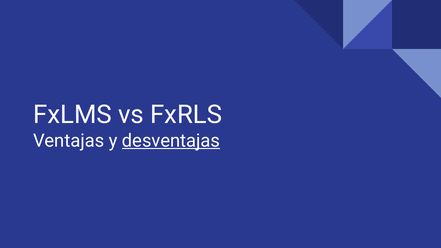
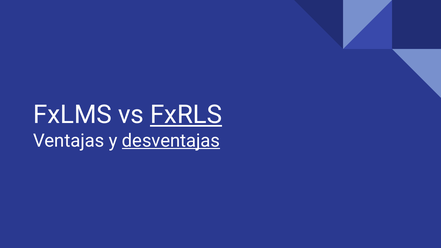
FxRLS underline: none -> present (186, 115)
